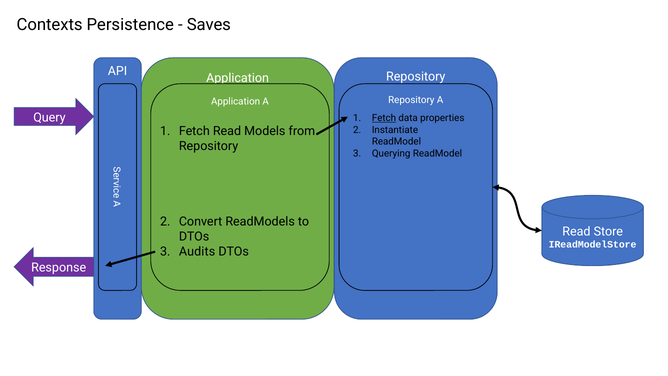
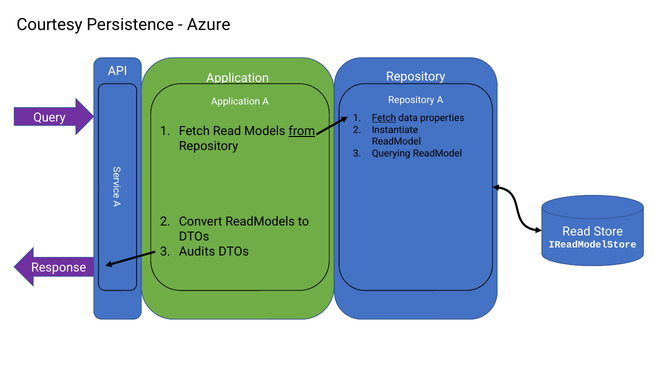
Contexts: Contexts -> Courtesy (50, 25)
Saves: Saves -> Azure (209, 25)
from underline: none -> present (302, 131)
